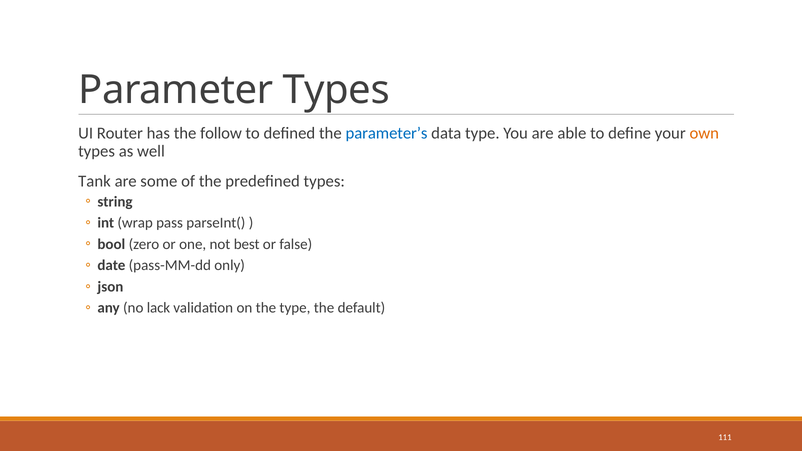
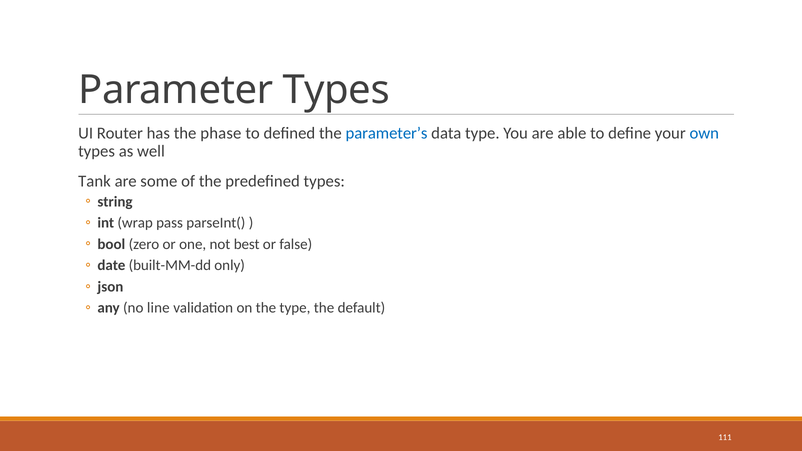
follow: follow -> phase (221, 133)
own colour: orange -> blue (704, 133)
pass-MM-dd: pass-MM-dd -> built-MM-dd (170, 266)
lack: lack -> line (158, 308)
